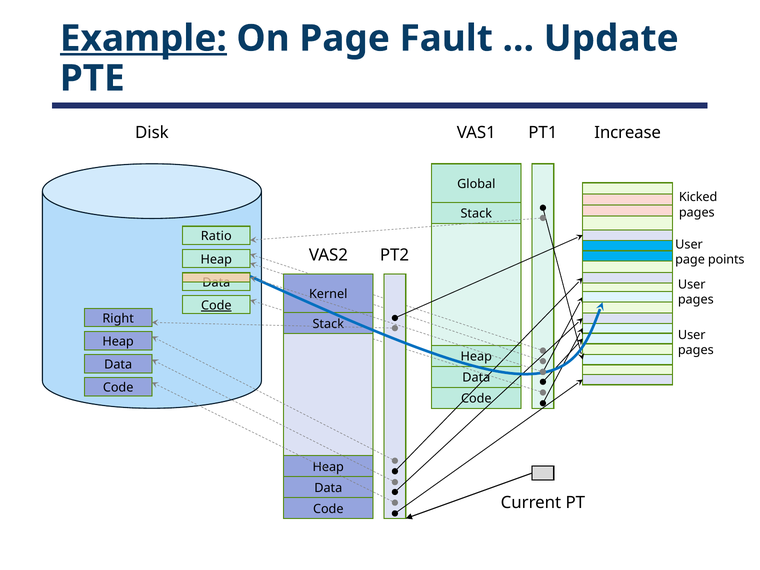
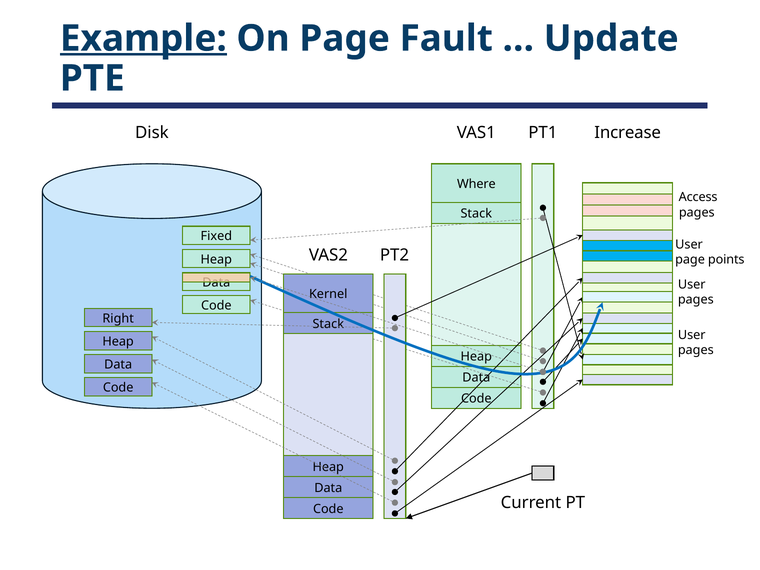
Global: Global -> Where (476, 184)
Kicked: Kicked -> Access (698, 197)
Ratio: Ratio -> Fixed (216, 236)
Code underline: present -> none (216, 305)
